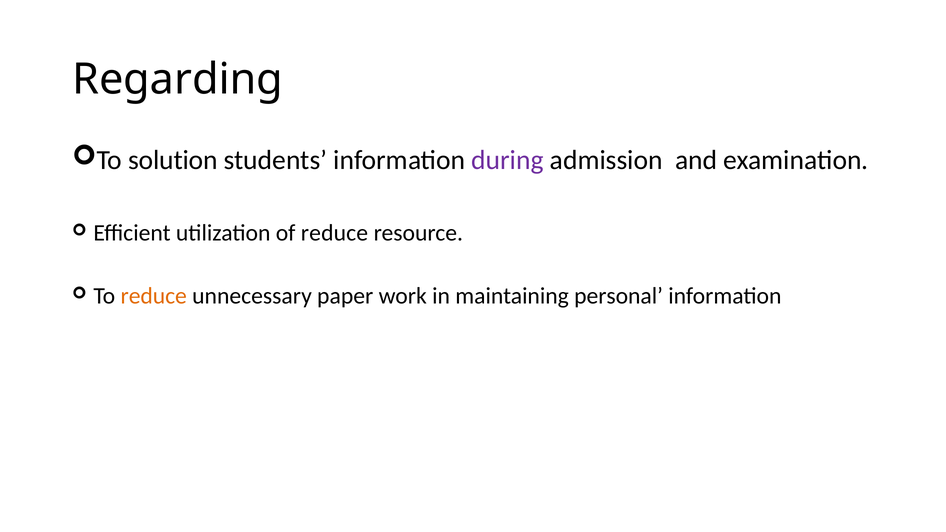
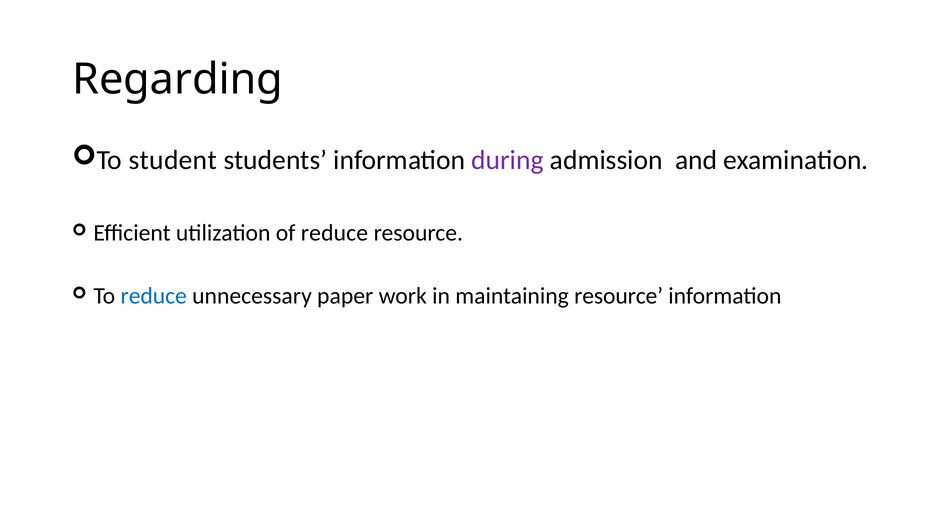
solution: solution -> student (173, 160)
reduce colour: orange -> blue (154, 296)
maintaining personal: personal -> resource (619, 296)
